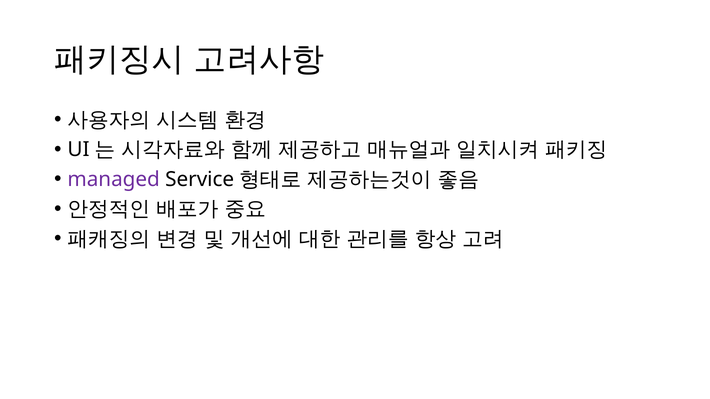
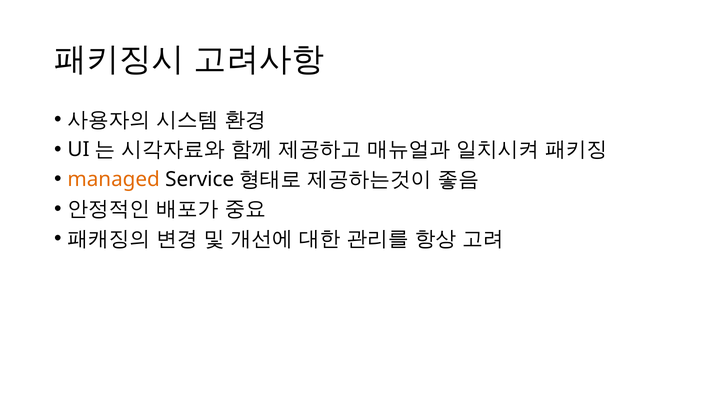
managed colour: purple -> orange (114, 179)
